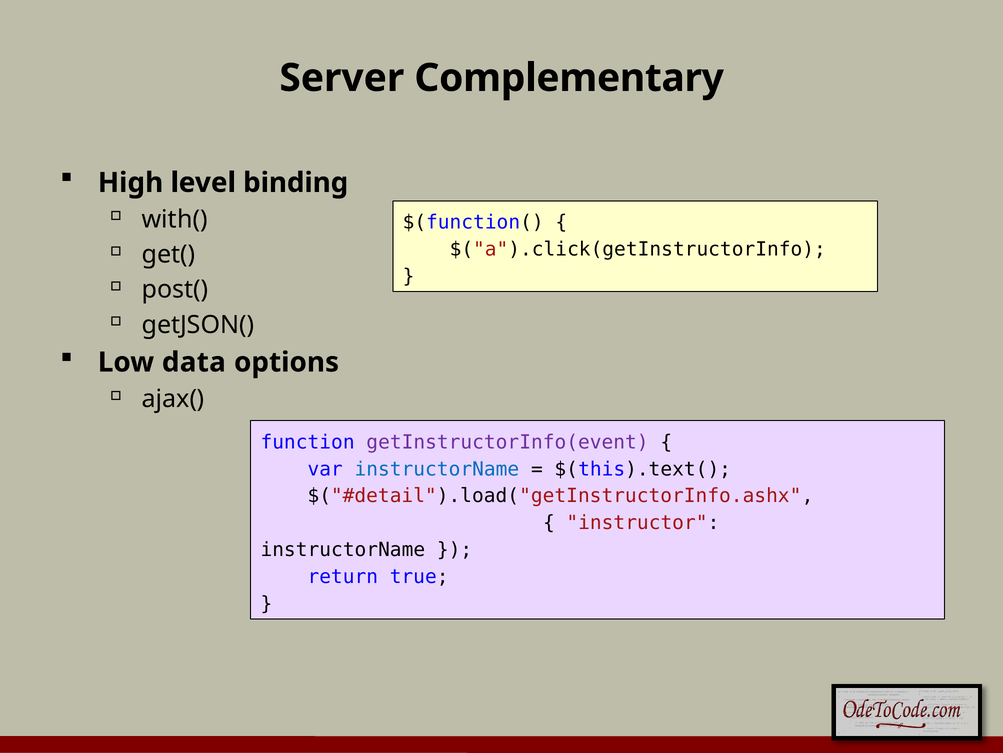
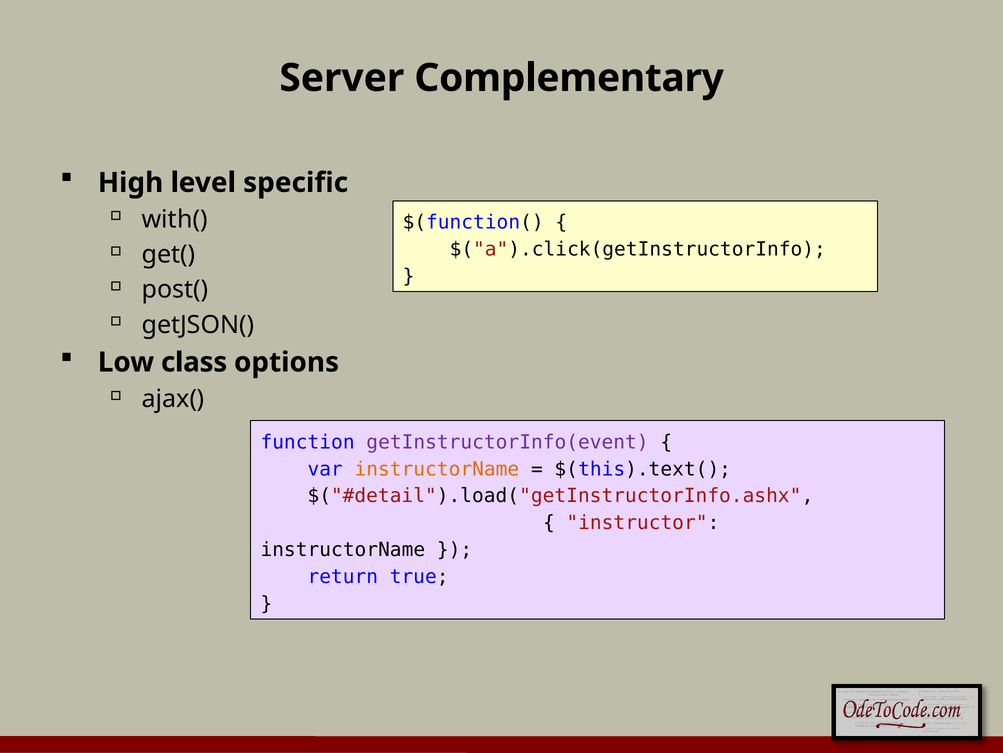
binding: binding -> specific (296, 183)
data: data -> class (194, 362)
instructorName colour: blue -> orange (437, 469)
